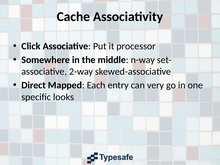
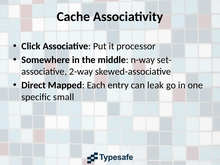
very: very -> leak (155, 85)
looks: looks -> small (64, 97)
